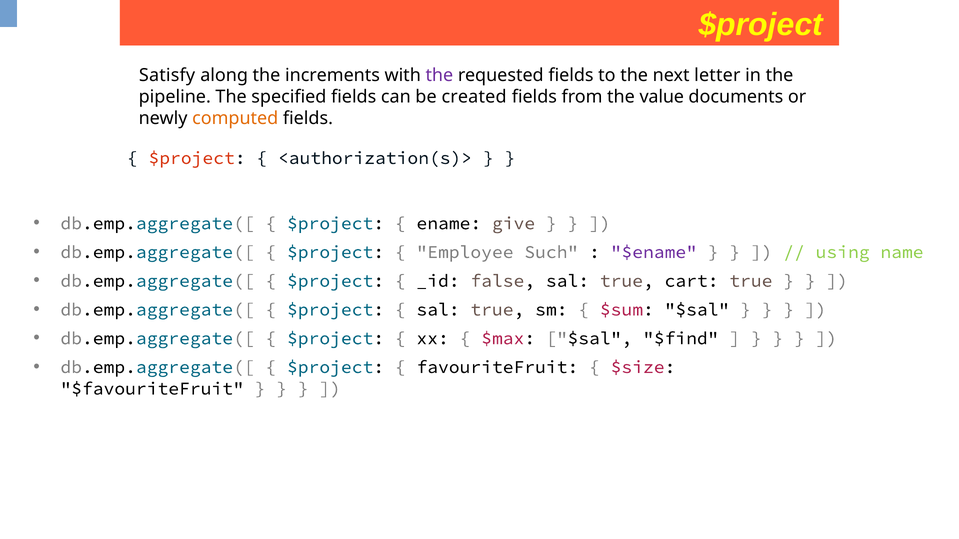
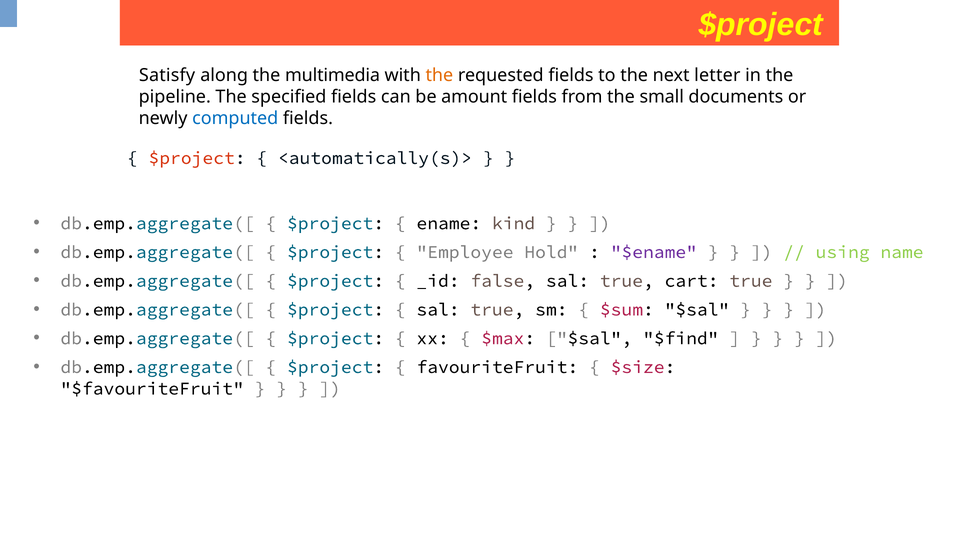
increments: increments -> multimedia (333, 76)
the colour: purple -> orange (439, 76)
created: created -> amount (474, 97)
value: value -> small (662, 97)
computed colour: orange -> blue (235, 119)
<authorization(s)>: <authorization(s)> -> <automatically(s)> (375, 158)
give: give -> kind (514, 223)
Such: Such -> Hold (551, 252)
